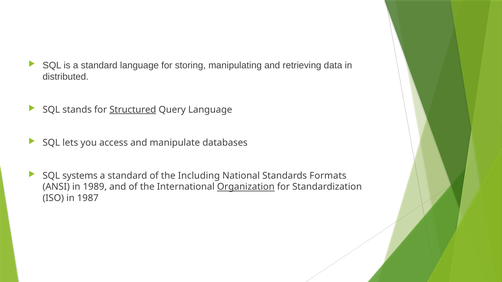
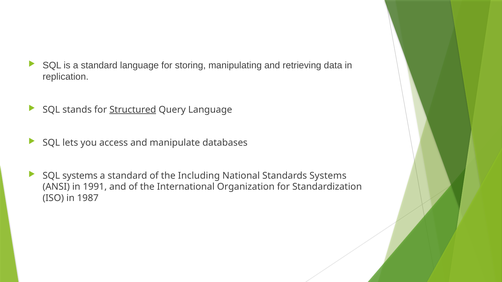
distributed: distributed -> replication (66, 77)
Standards Formats: Formats -> Systems (328, 176)
1989: 1989 -> 1991 (95, 187)
Organization underline: present -> none (246, 187)
